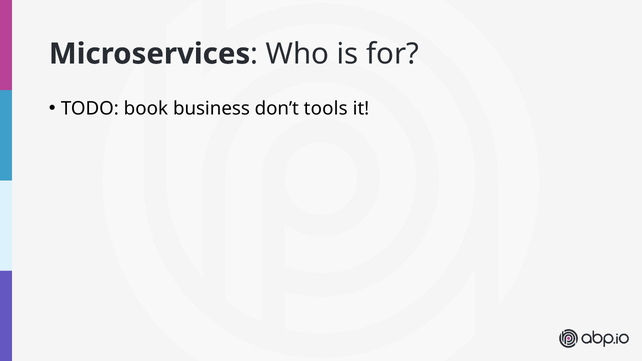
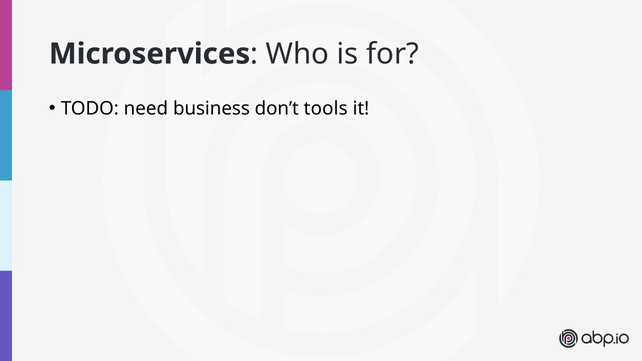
book: book -> need (146, 109)
